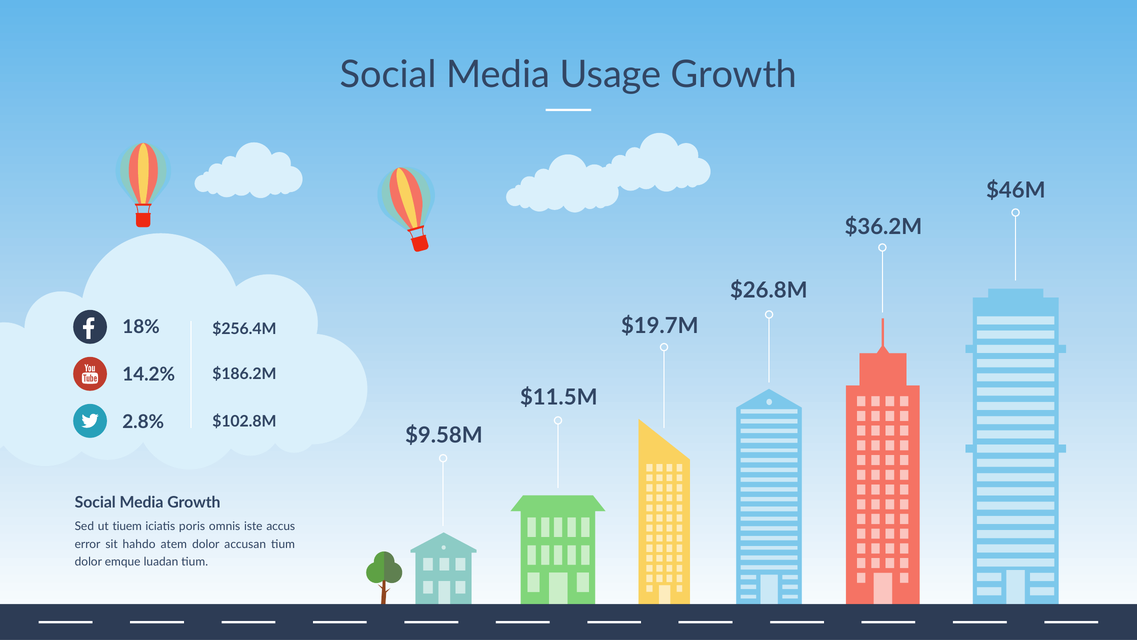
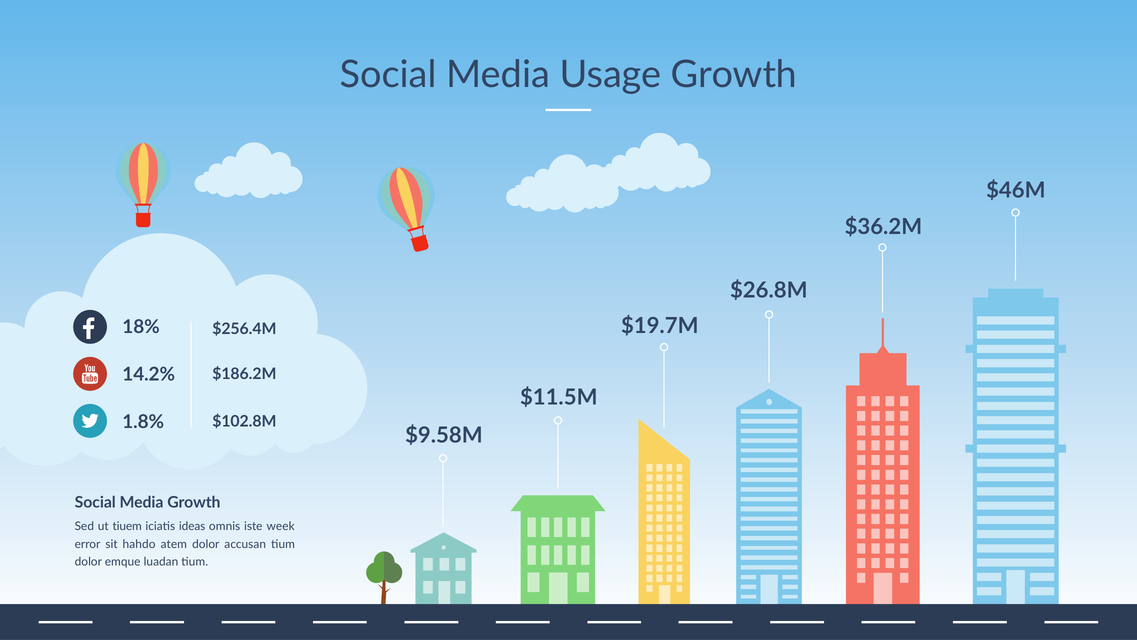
2.8%: 2.8% -> 1.8% (143, 422)
poris: poris -> ideas (192, 526)
accus: accus -> week (281, 526)
